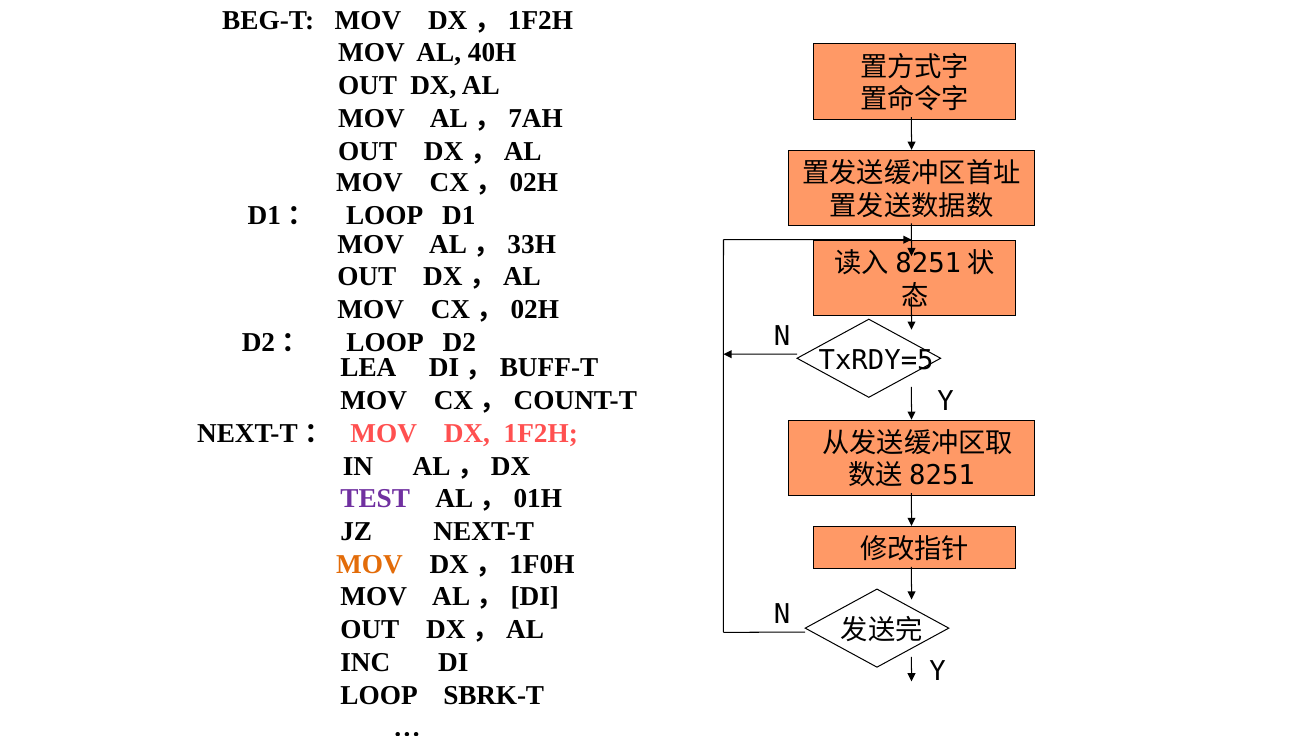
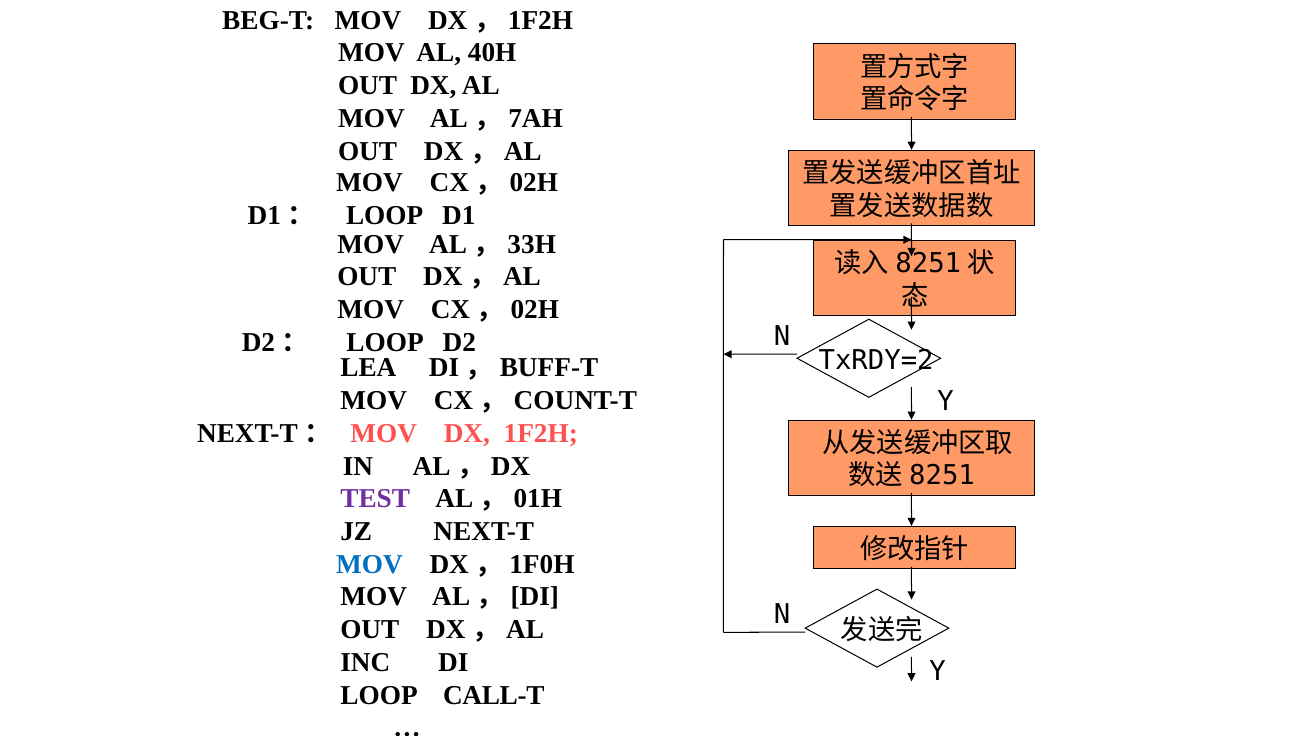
TxRDY=5: TxRDY=5 -> TxRDY=2 (876, 361)
MOV colour: orange -> blue (369, 564)
SBRK-T: SBRK-T -> CALL-T (494, 695)
